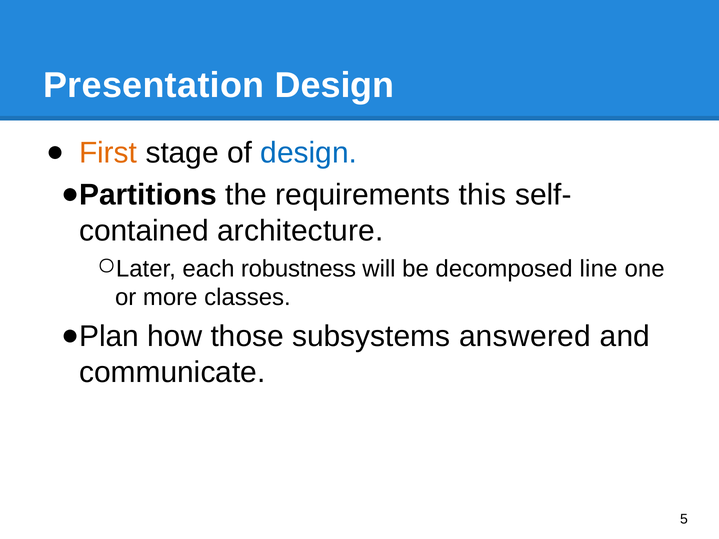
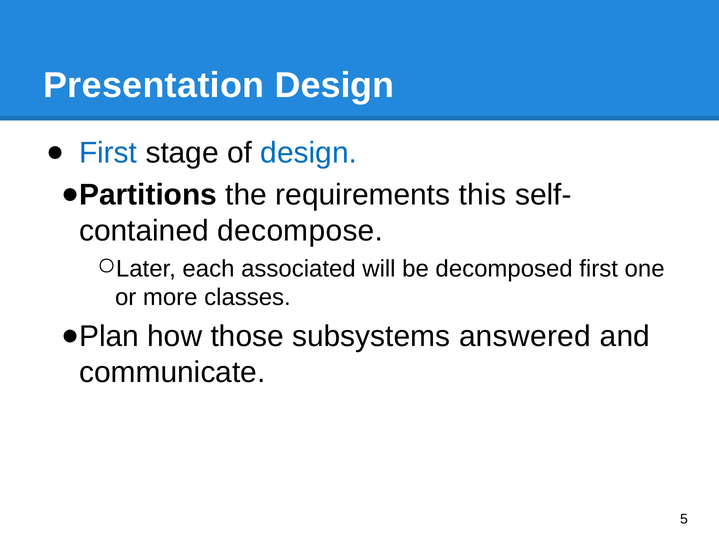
First colour: orange -> blue (108, 153)
architecture: architecture -> decompose (300, 231)
robustness: robustness -> associated (298, 269)
decomposed line: line -> first (599, 269)
